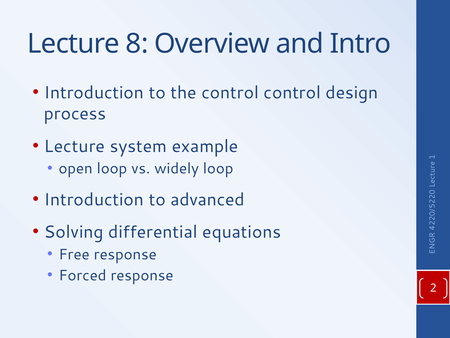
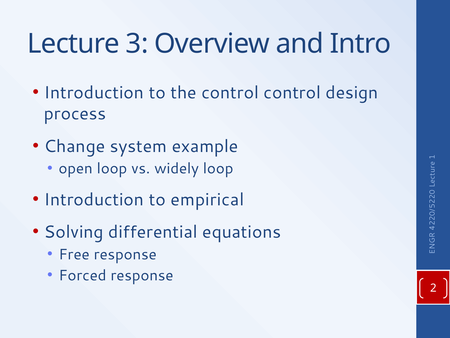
8: 8 -> 3 (137, 44)
Lecture: Lecture -> Change (75, 146)
advanced: advanced -> empirical (207, 199)
